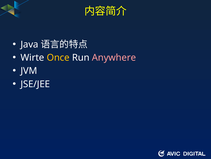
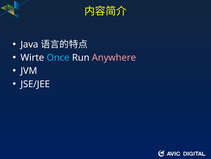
Once colour: yellow -> light blue (58, 57)
